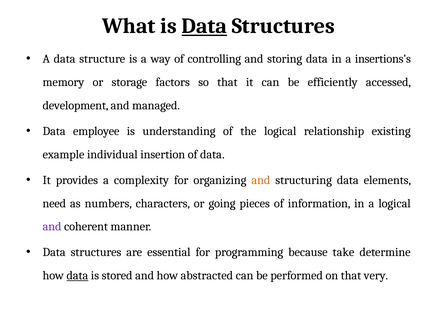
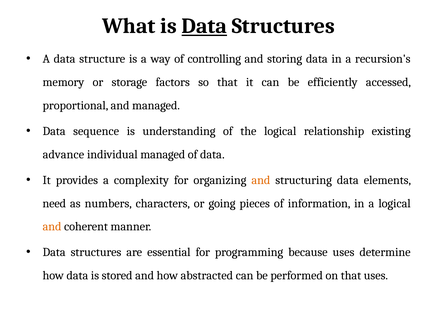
insertions's: insertions's -> recursion's (383, 59)
development: development -> proportional (75, 106)
employee: employee -> sequence (96, 131)
example: example -> advance (63, 155)
individual insertion: insertion -> managed (163, 155)
and colour: purple -> orange (52, 227)
because take: take -> uses (344, 253)
data underline: present -> none (77, 276)
that very: very -> uses (376, 276)
